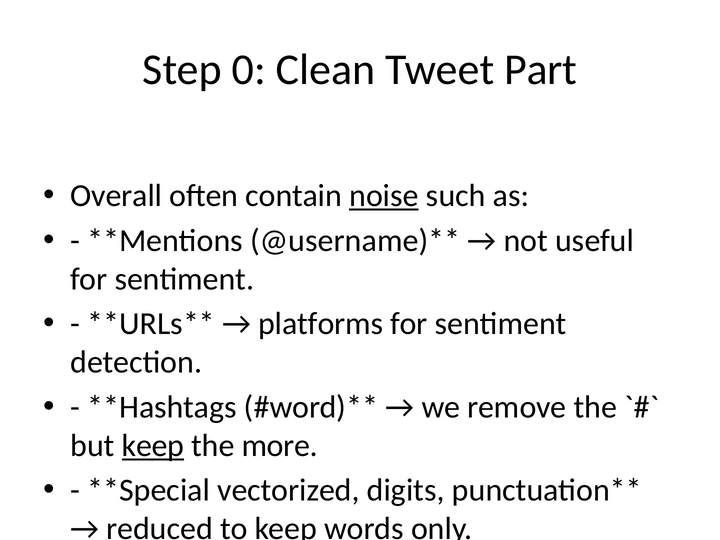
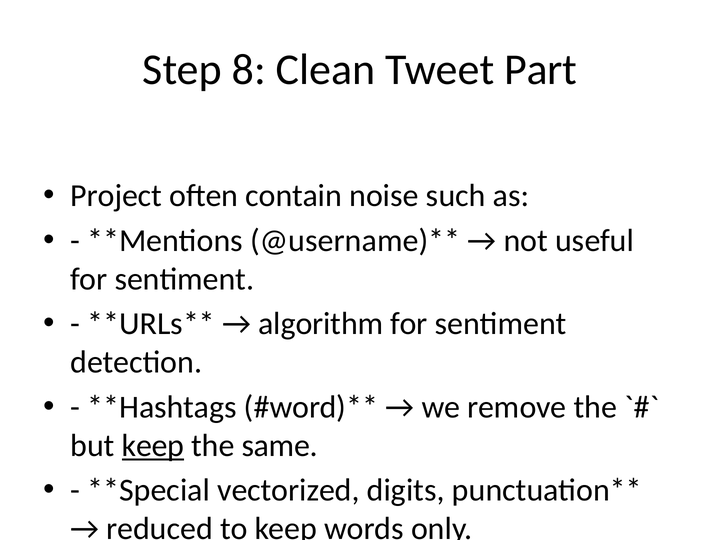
0: 0 -> 8 (249, 70)
Overall: Overall -> Project (116, 196)
noise underline: present -> none (384, 196)
platforms: platforms -> algorithm (321, 324)
more: more -> same (280, 446)
